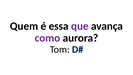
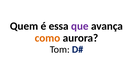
como colour: purple -> orange (47, 38)
